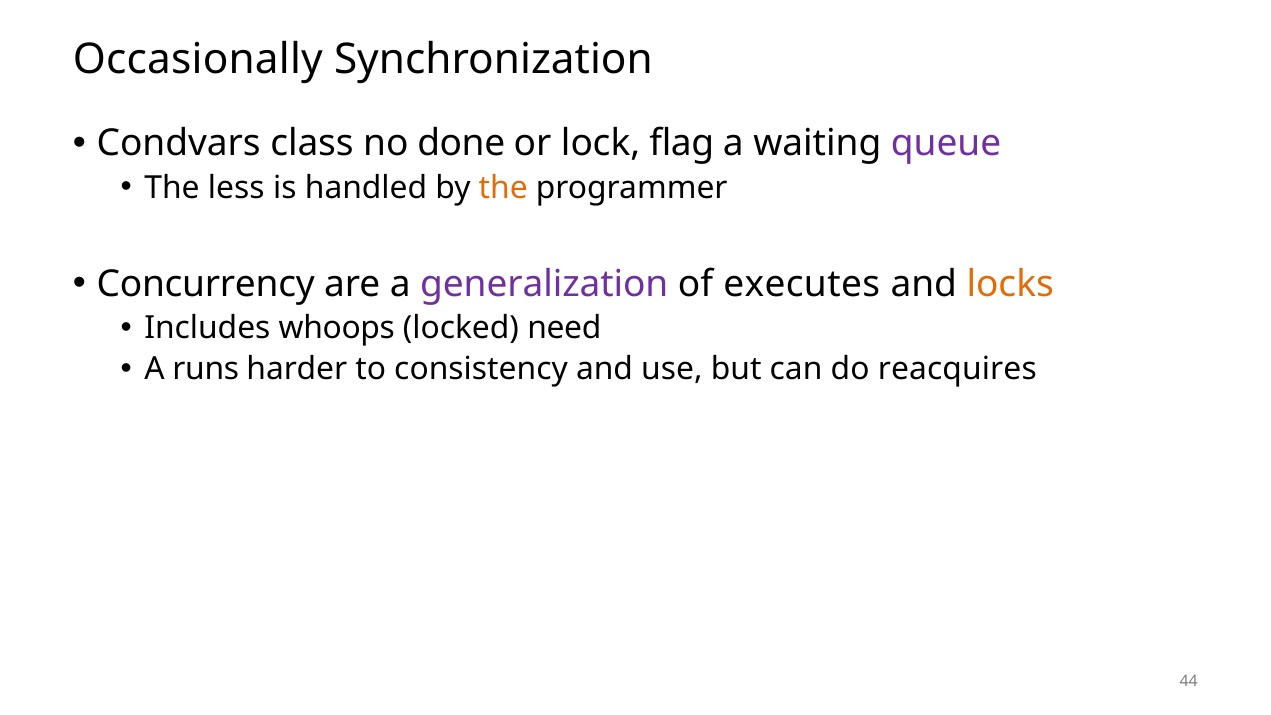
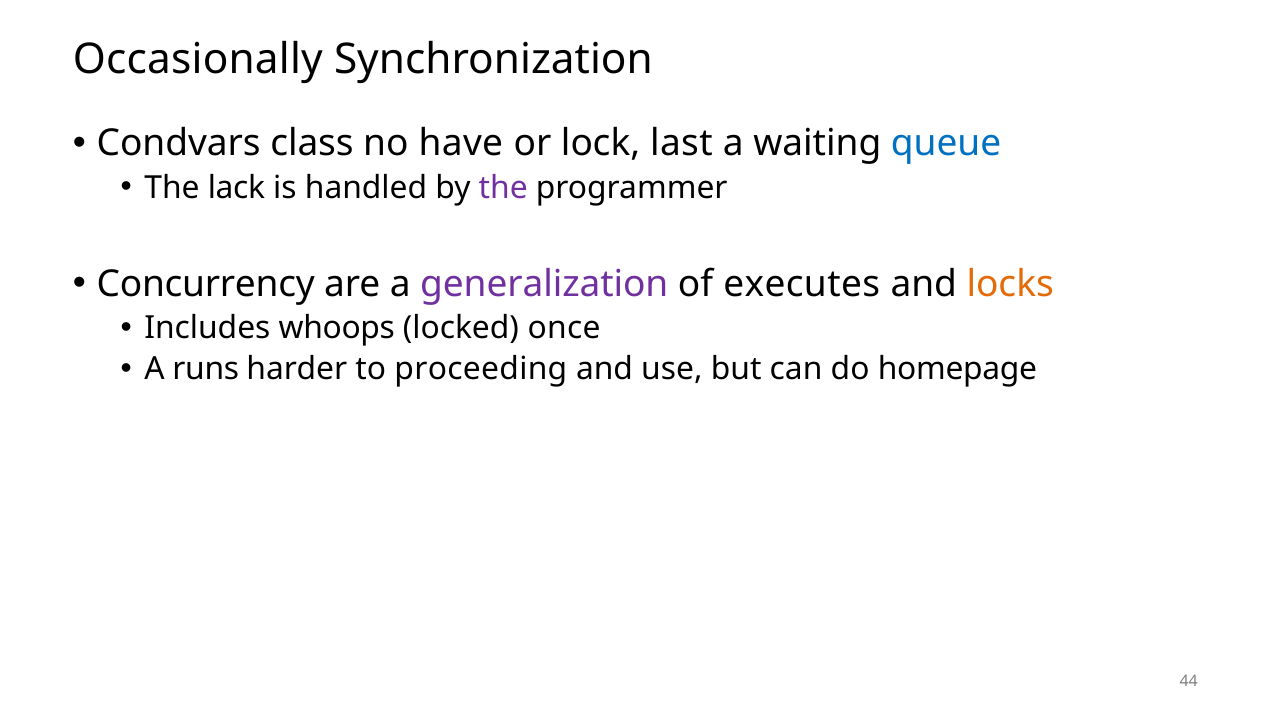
done: done -> have (461, 144)
flag: flag -> last (681, 144)
queue colour: purple -> blue (946, 144)
less: less -> lack (236, 188)
the colour: orange -> purple (503, 188)
need: need -> once (564, 328)
consistency: consistency -> proceeding (481, 369)
reacquires: reacquires -> homepage (957, 369)
